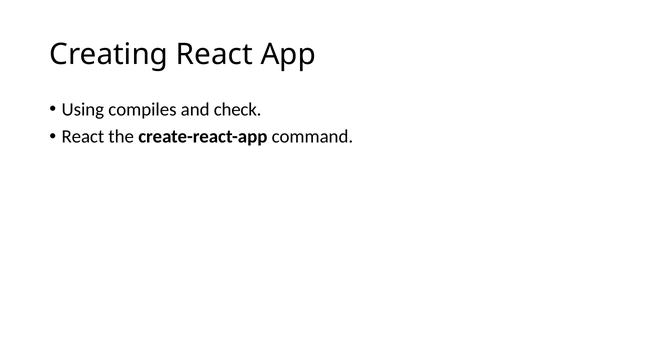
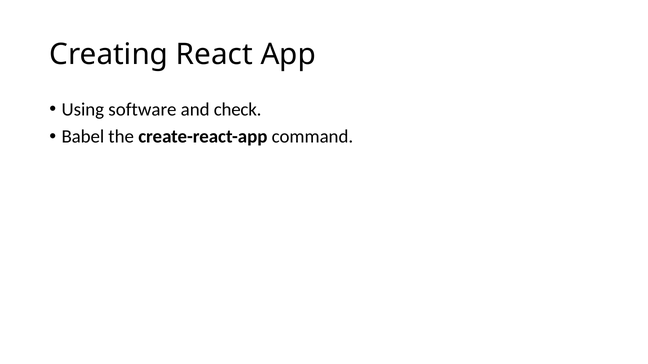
compiles: compiles -> software (142, 110)
React: React -> Babel (83, 137)
